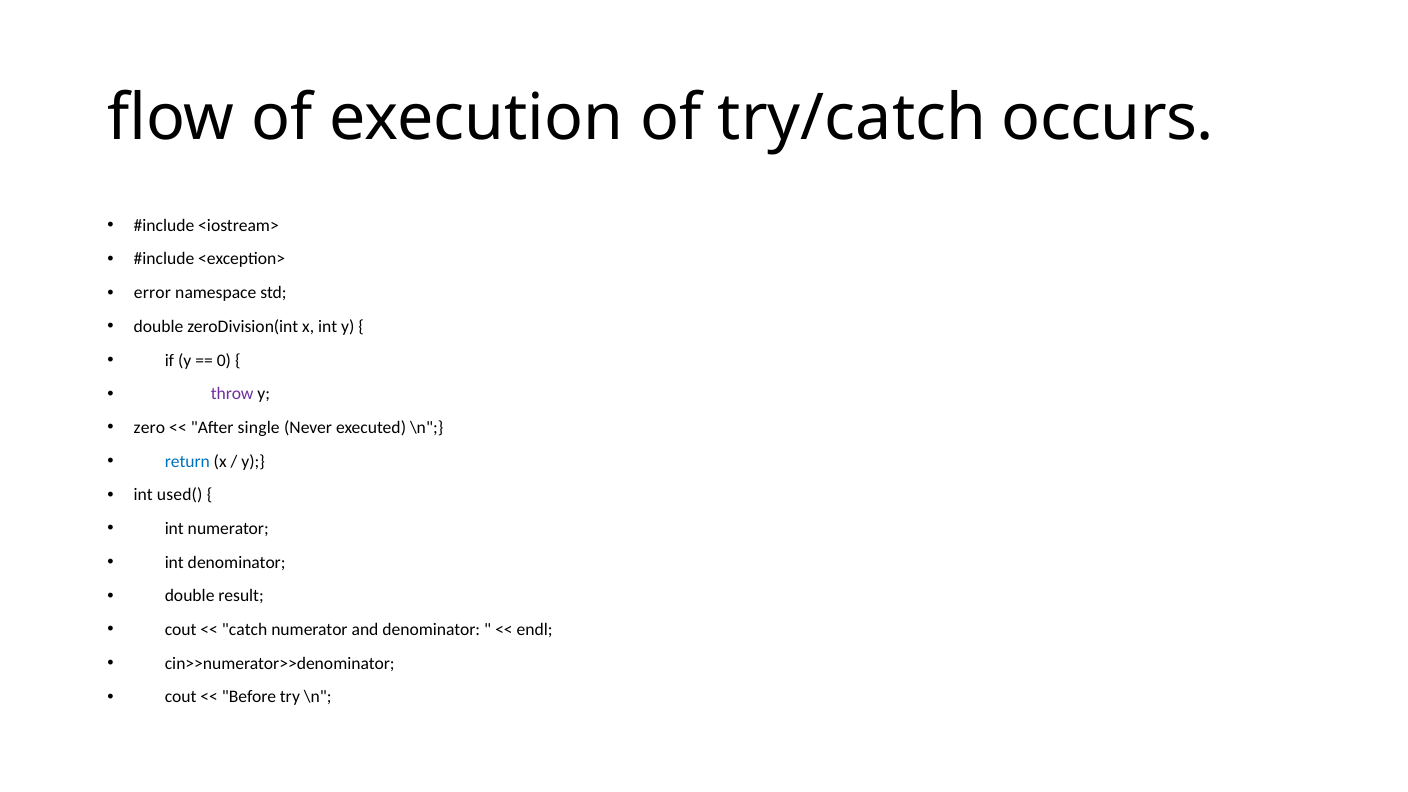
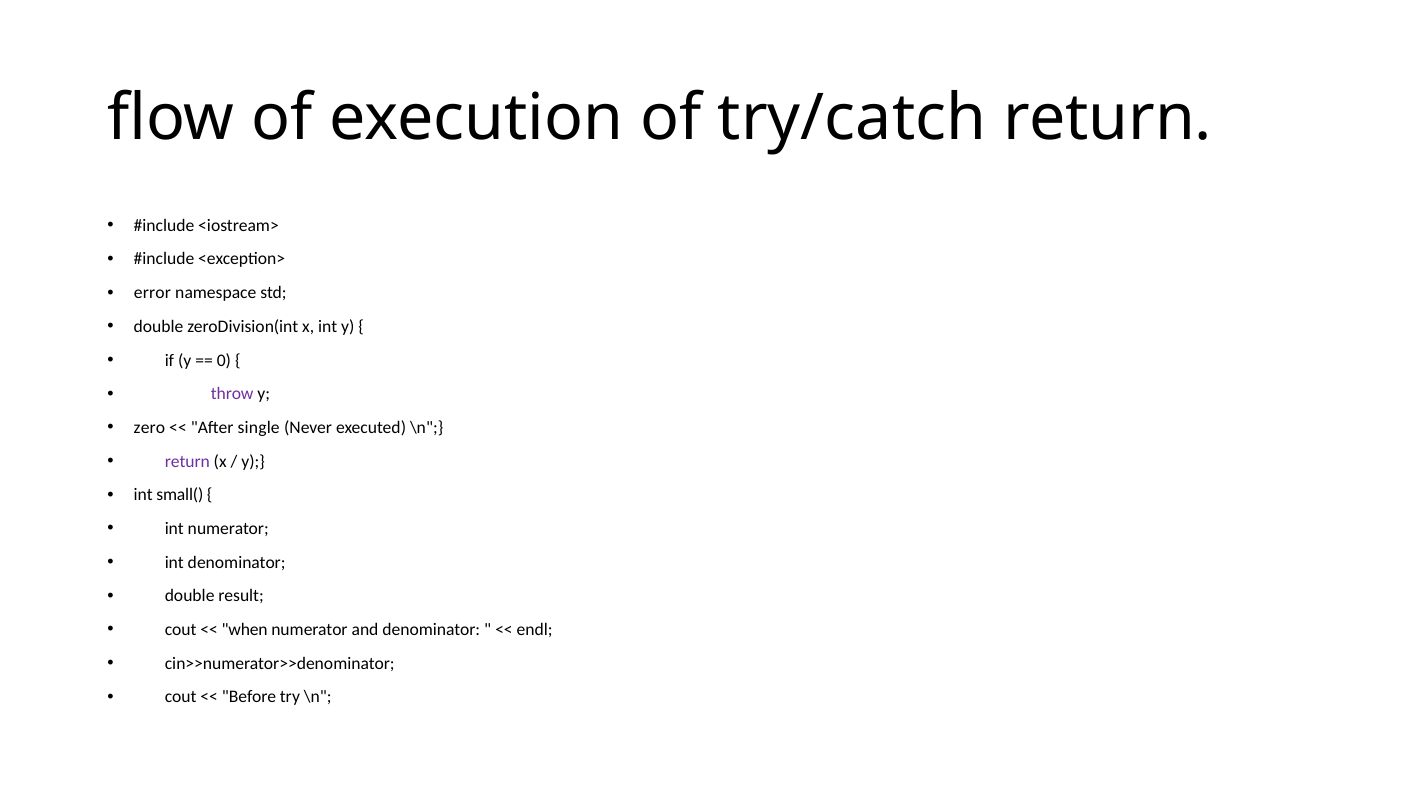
try/catch occurs: occurs -> return (1108, 118)
return colour: blue -> purple (187, 461)
used(: used( -> small( (180, 495)
catch: catch -> when (245, 630)
